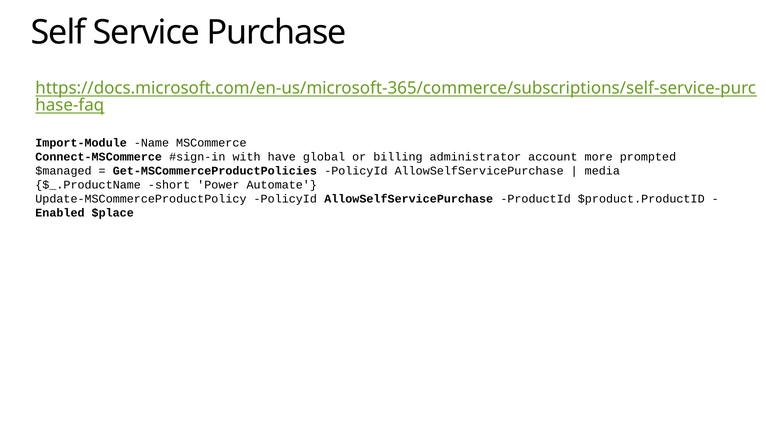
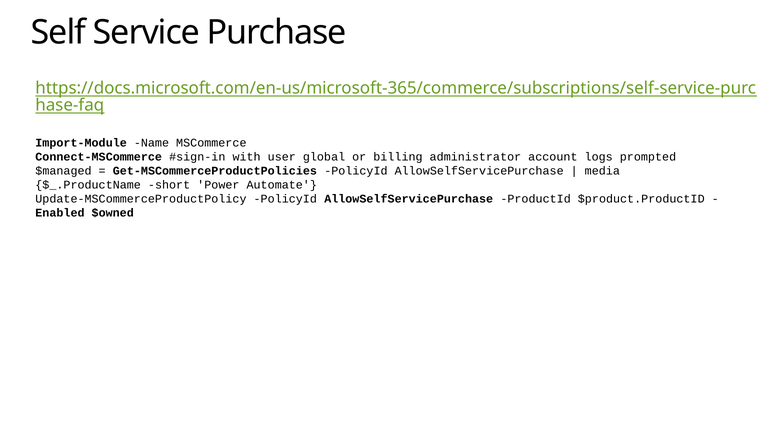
have: have -> user (282, 157)
more: more -> logs (599, 157)
$place: $place -> $owned (113, 213)
